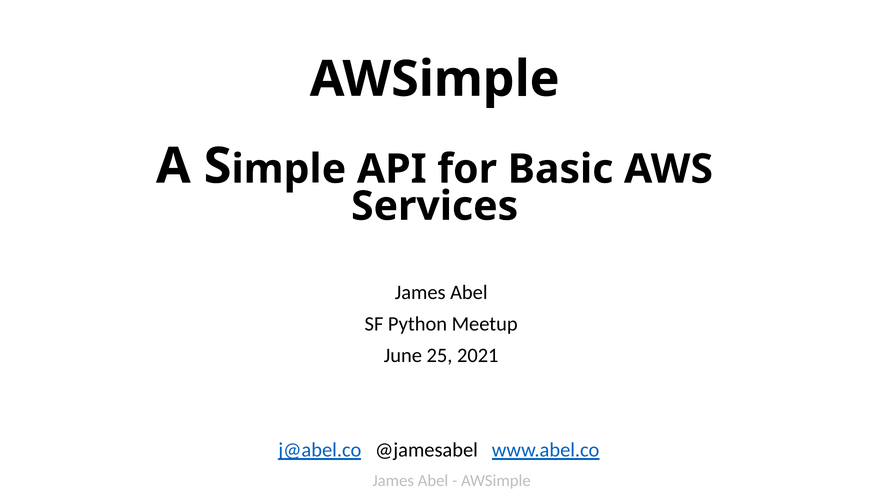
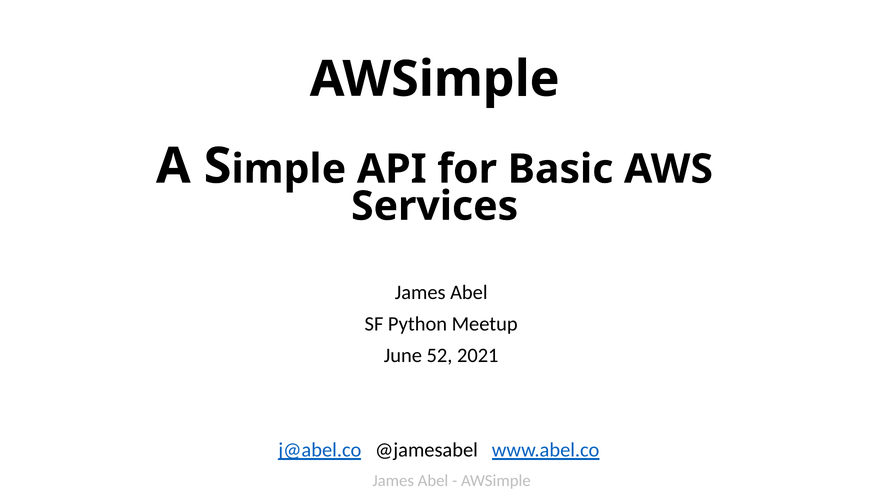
25: 25 -> 52 (440, 355)
